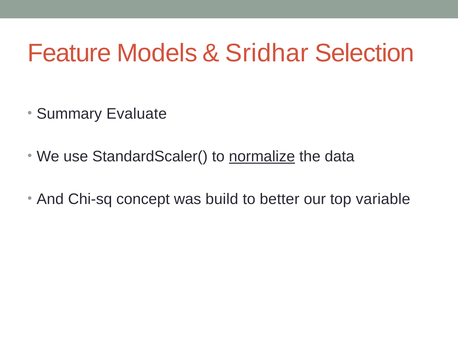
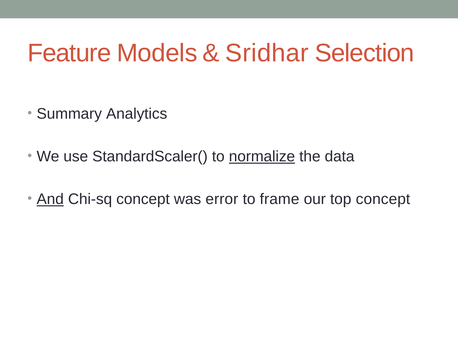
Evaluate: Evaluate -> Analytics (137, 114)
And underline: none -> present (50, 200)
build: build -> error (222, 200)
better: better -> frame (280, 200)
top variable: variable -> concept (383, 200)
